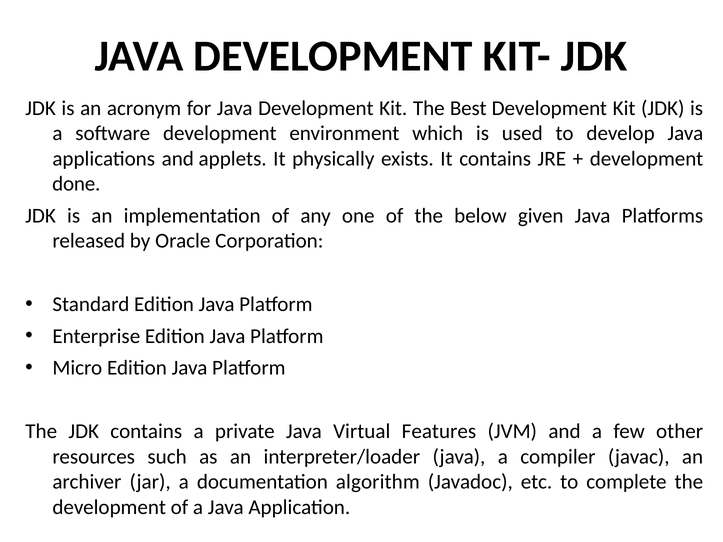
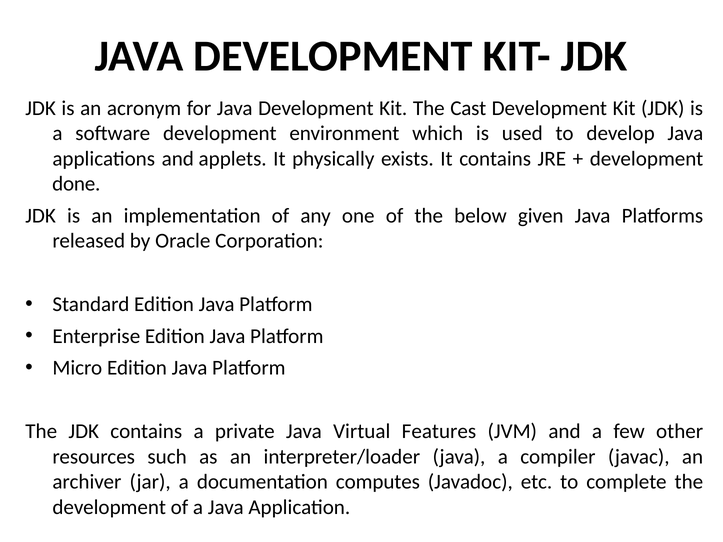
Best: Best -> Cast (468, 108)
algorithm: algorithm -> computes (378, 482)
